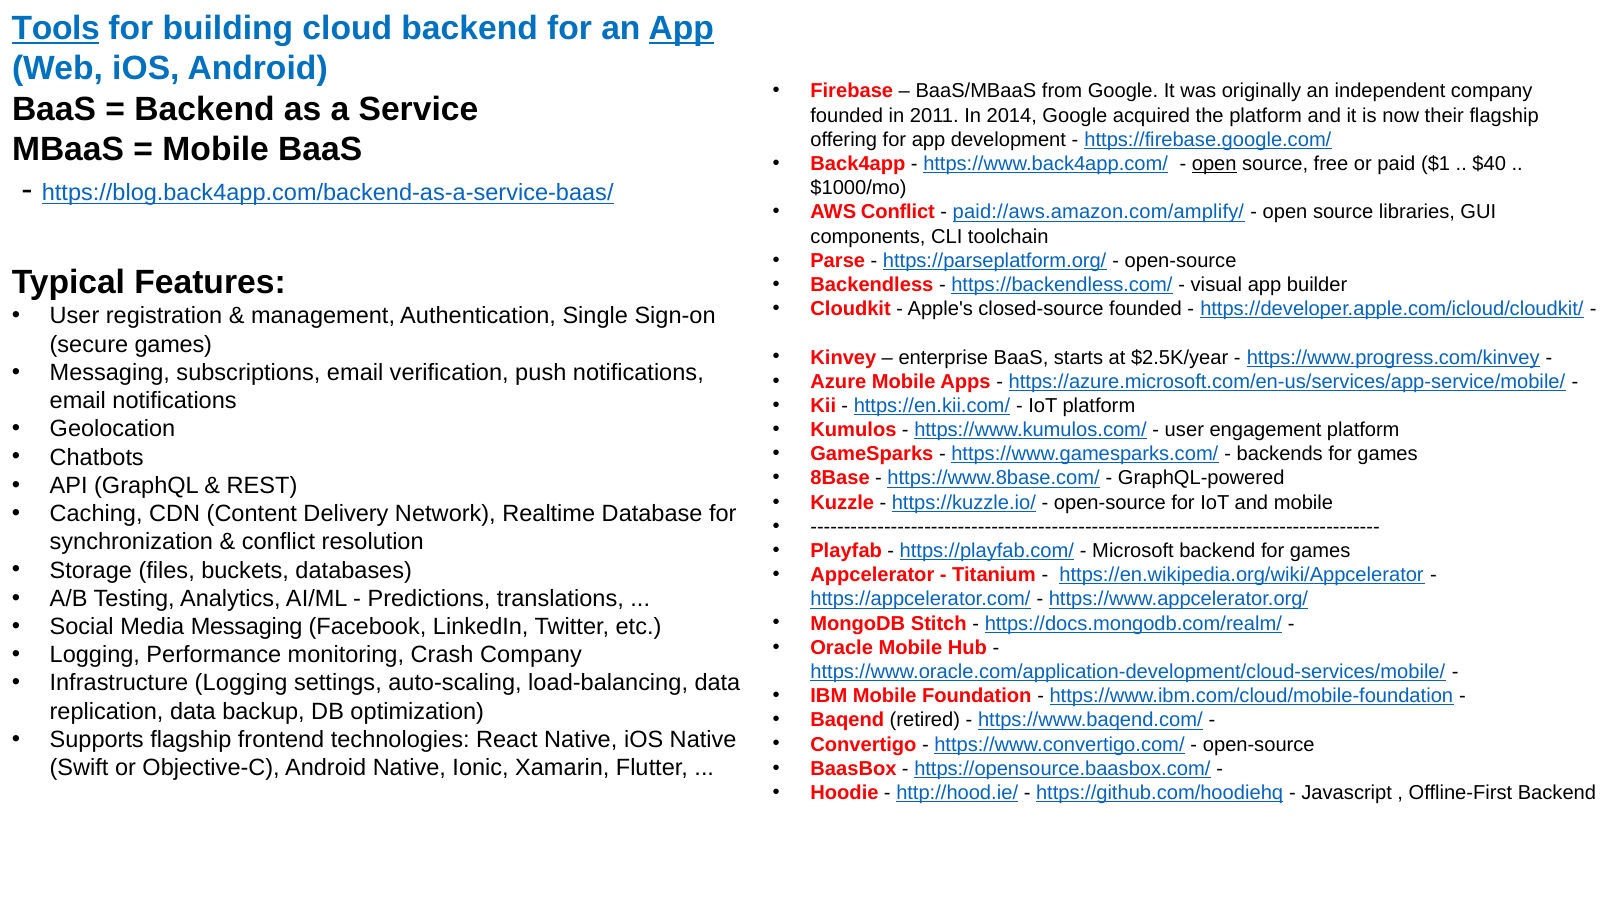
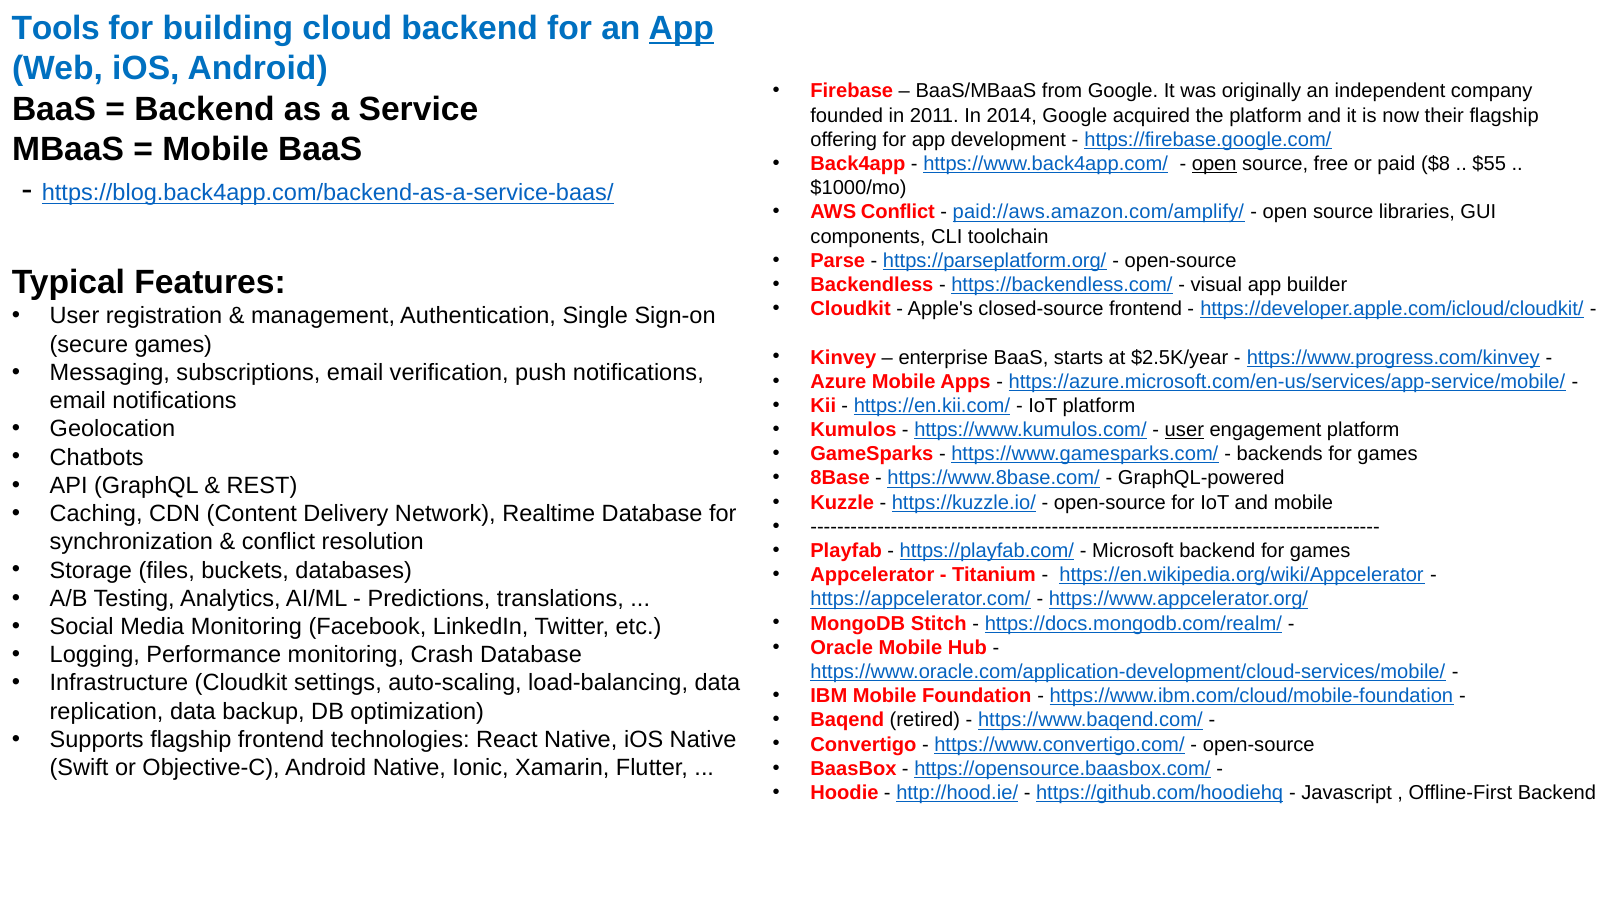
Tools underline: present -> none (56, 29)
$1: $1 -> $8 (1436, 164)
$40: $40 -> $55 (1489, 164)
closed-source founded: founded -> frontend (1146, 309)
user underline: none -> present (1184, 430)
Media Messaging: Messaging -> Monitoring (246, 627)
Crash Company: Company -> Database (531, 655)
Infrastructure Logging: Logging -> Cloudkit (241, 683)
